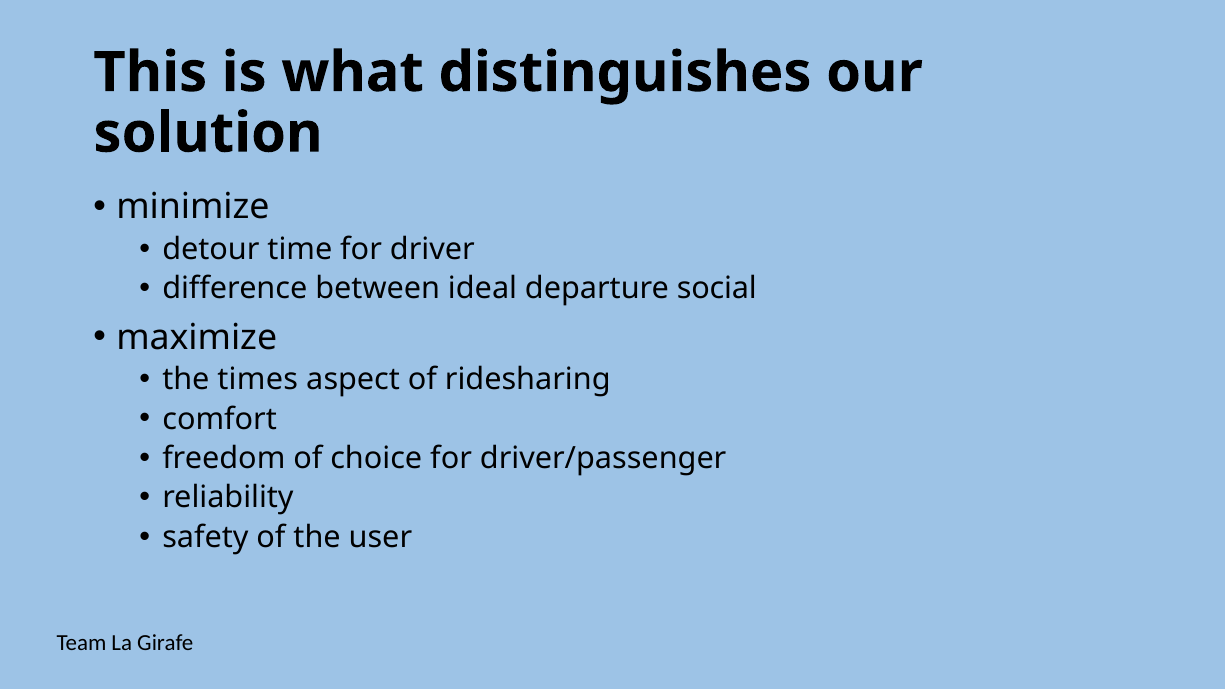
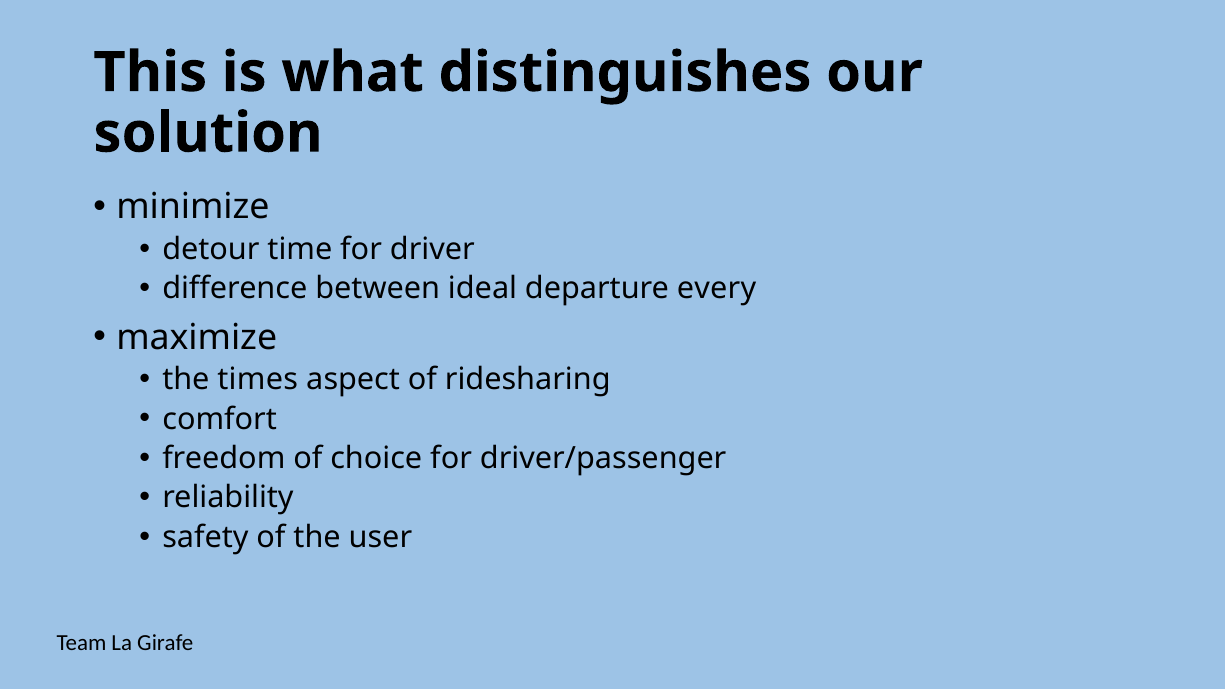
social: social -> every (717, 289)
